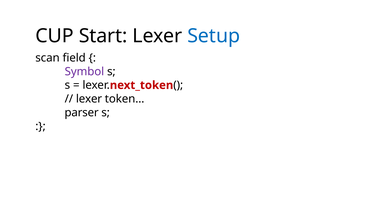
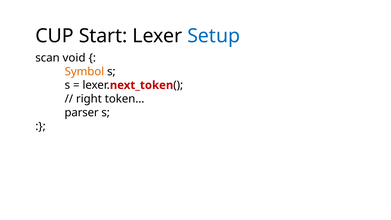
field: field -> void (74, 58)
Symbol colour: purple -> orange (84, 71)
lexer: lexer -> right (89, 99)
